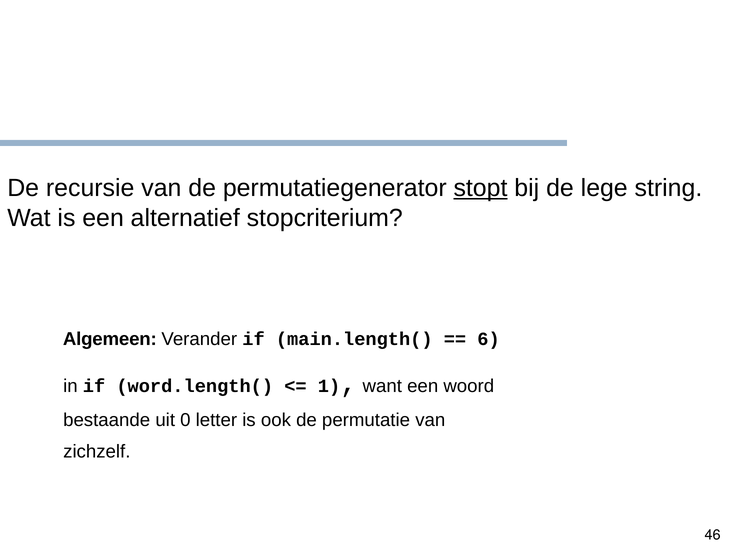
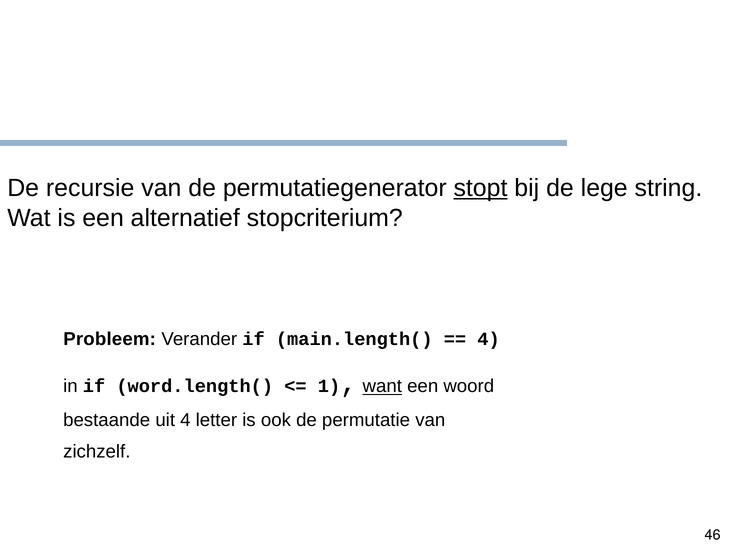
Algemeen: Algemeen -> Probleem (110, 339)
6: 6 -> 4 (489, 339)
want underline: none -> present (382, 387)
uit 0: 0 -> 4 (185, 420)
